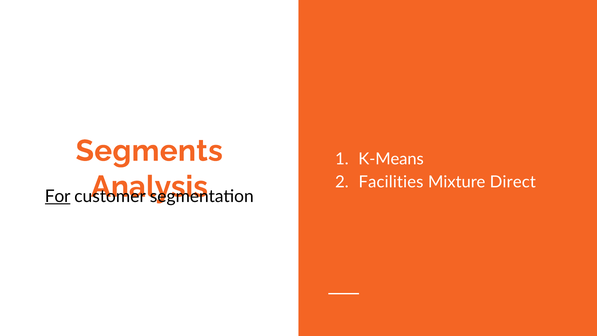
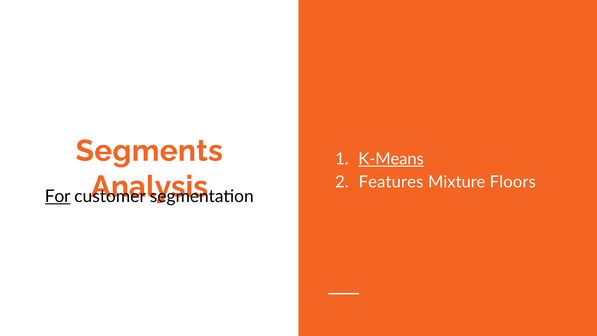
K-Means underline: none -> present (391, 159)
Facilities: Facilities -> Features (391, 182)
Direct: Direct -> Floors (513, 182)
